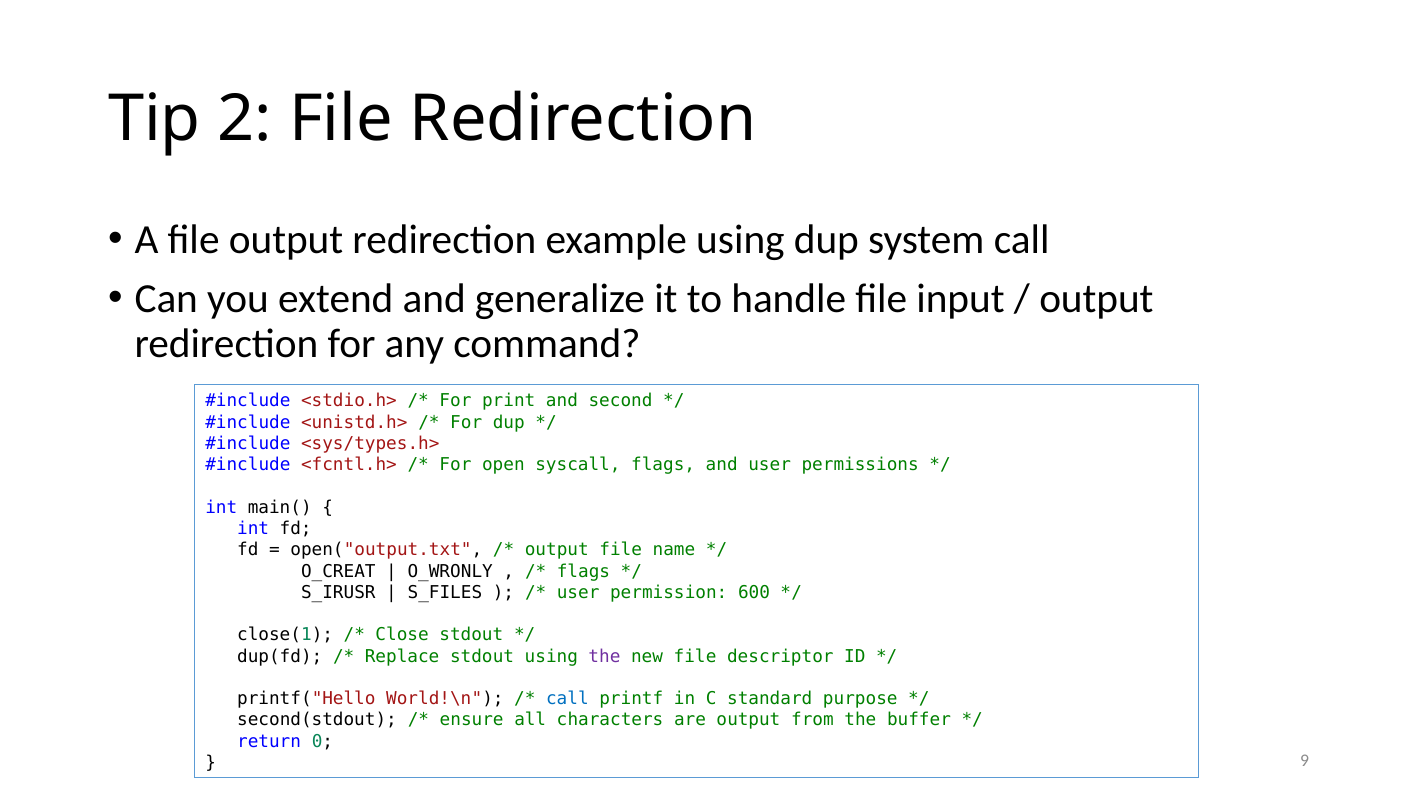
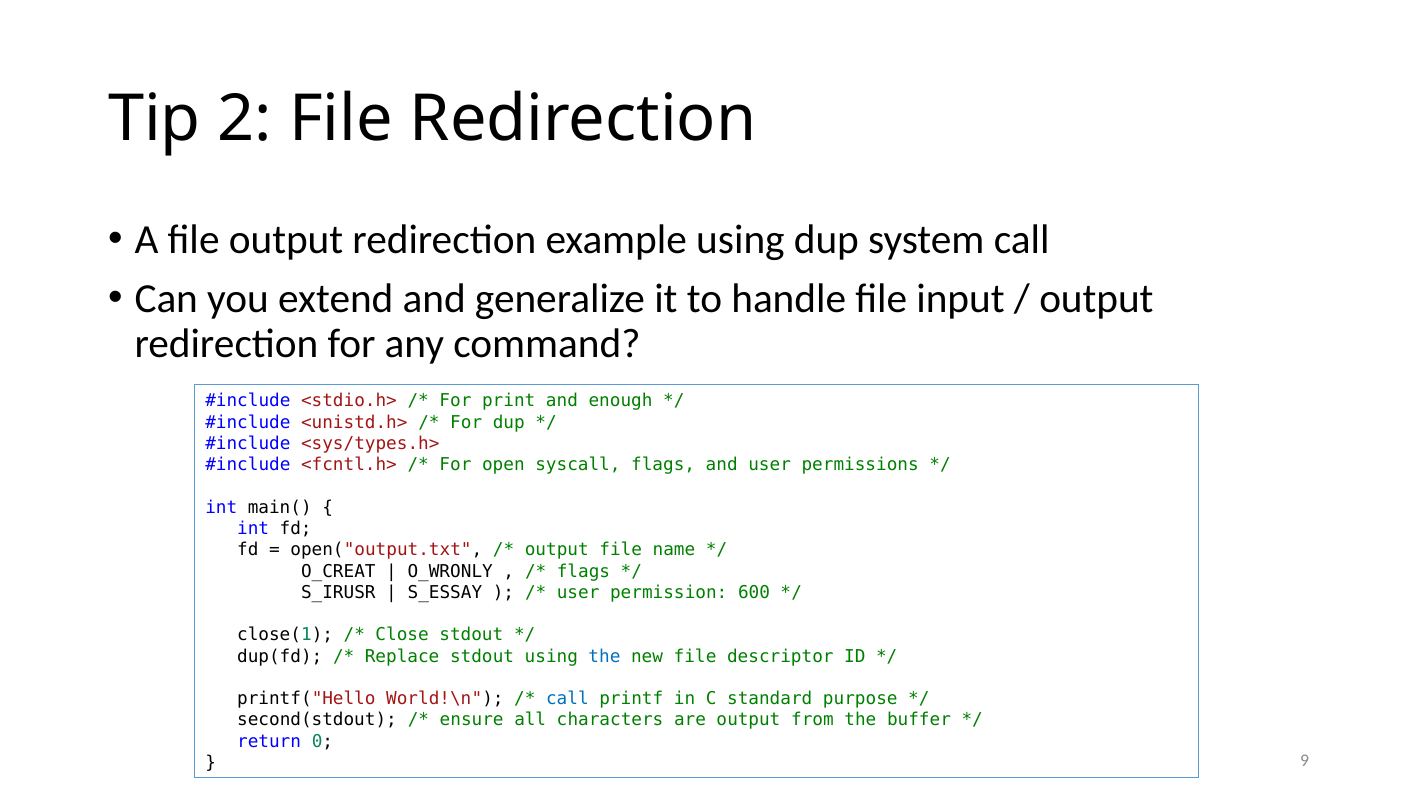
second: second -> enough (621, 401)
S_FILES: S_FILES -> S_ESSAY (445, 592)
the colour: purple -> blue (604, 656)
